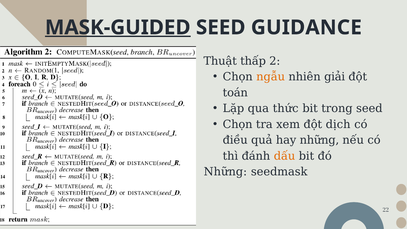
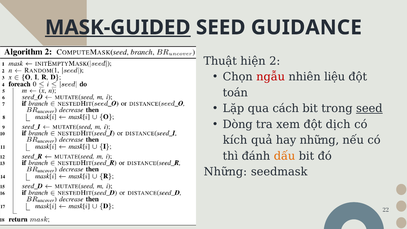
thấp: thấp -> hiện (253, 61)
ngẫu colour: orange -> red (271, 77)
giải: giải -> liệu (335, 77)
thức: thức -> cách (286, 108)
seed underline: none -> present (369, 108)
Chọn: Chọn -> Dòng (238, 124)
điều: điều -> kích (235, 140)
